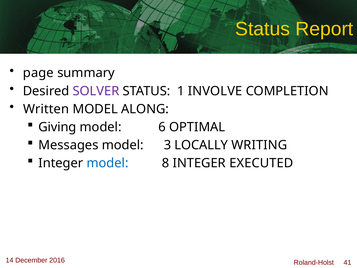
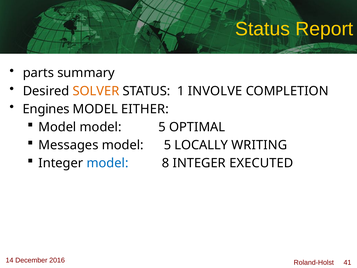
page: page -> parts (38, 73)
SOLVER colour: purple -> orange (96, 91)
Written: Written -> Engines (46, 109)
ALONG: ALONG -> EITHER (145, 109)
Giving: Giving -> Model (57, 127)
6: 6 -> 5 (162, 127)
3: 3 -> 5 (167, 145)
